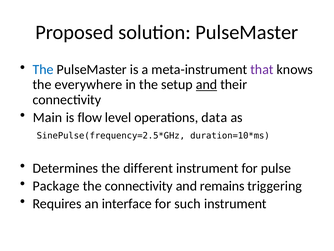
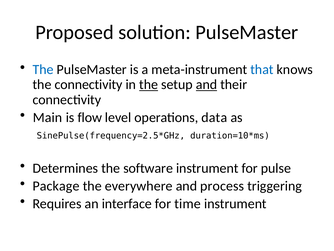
that colour: purple -> blue (262, 69)
the everywhere: everywhere -> connectivity (89, 84)
the underline: none -> present (149, 84)
different: different -> software (148, 168)
the connectivity: connectivity -> everywhere (139, 186)
remains: remains -> process (222, 186)
such: such -> time (188, 203)
